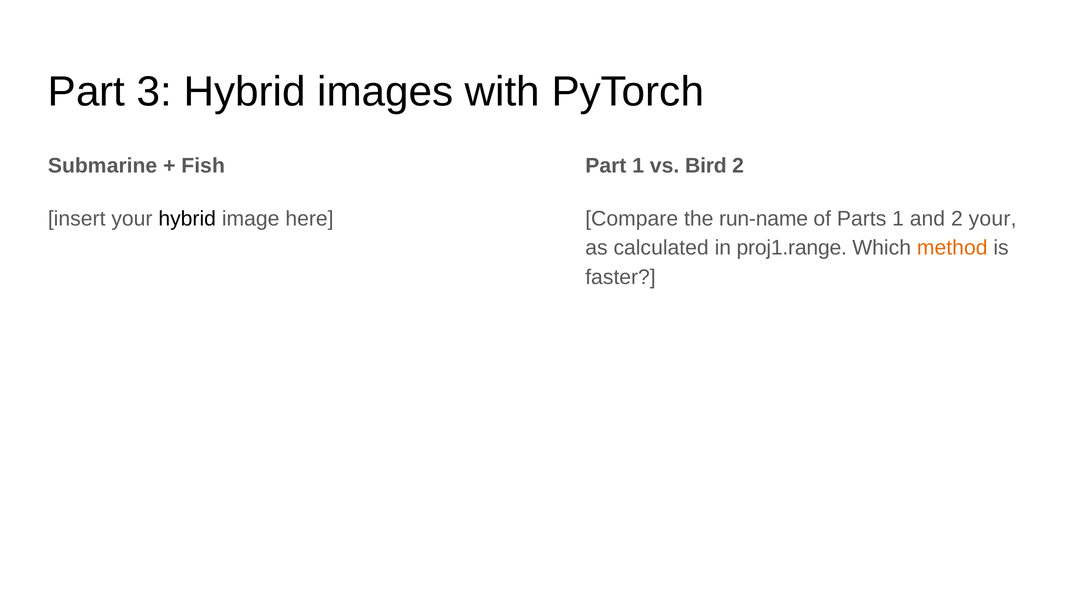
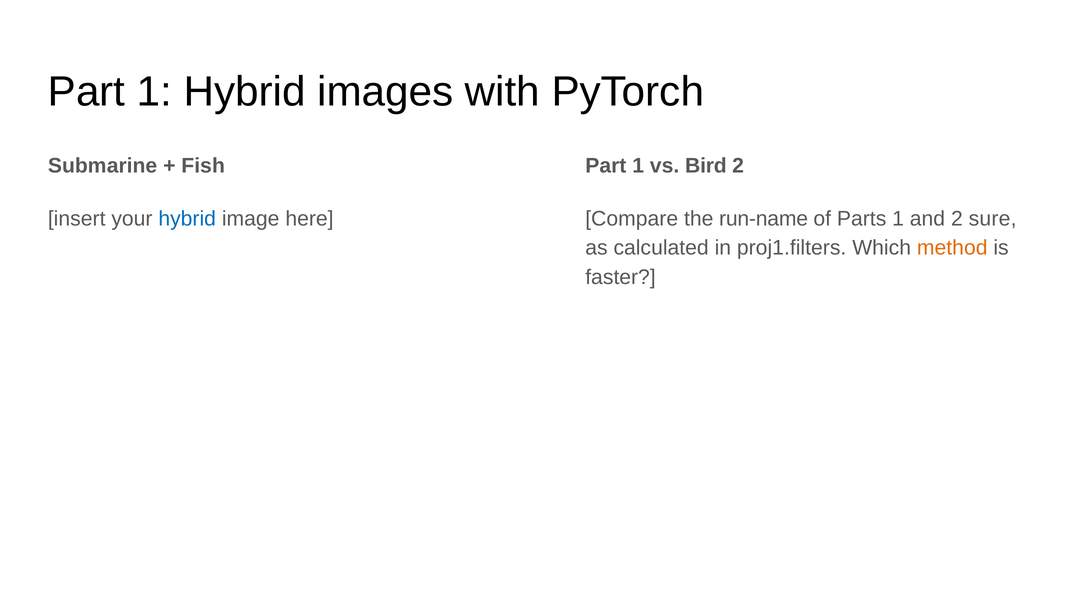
3: 3 -> 1 (155, 92)
hybrid colour: black -> blue (187, 219)
2 your: your -> sure (993, 219)
proj1.range: proj1.range -> proj1.filters (792, 248)
